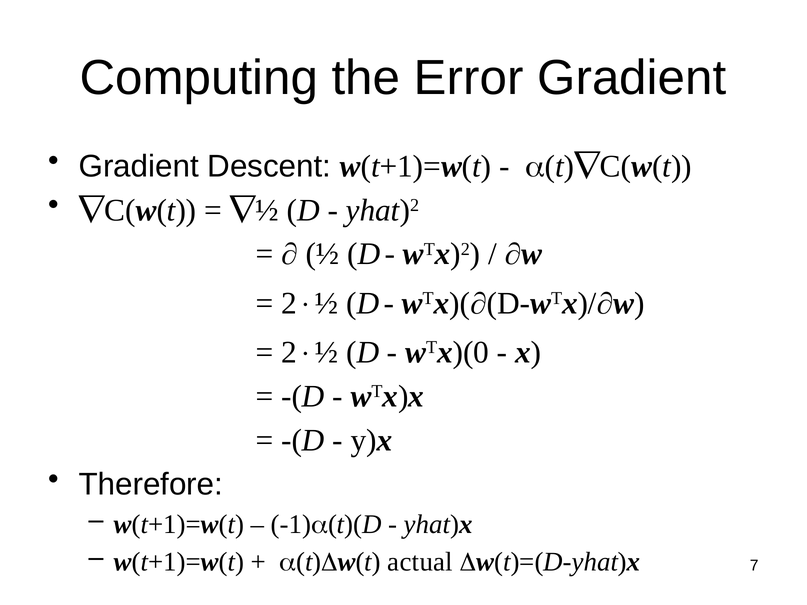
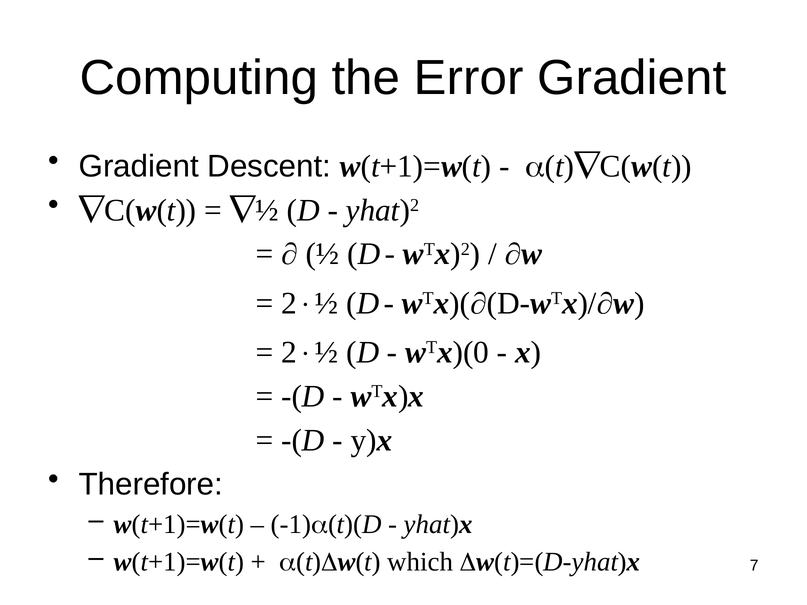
actual: actual -> which (420, 562)
